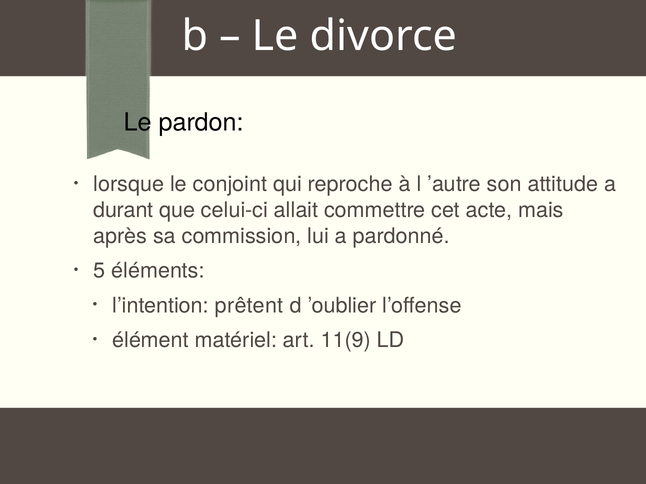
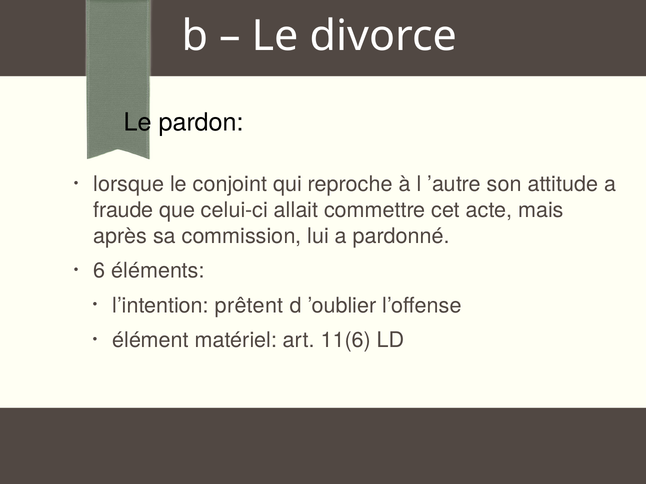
durant: durant -> fraude (123, 210)
5: 5 -> 6 (99, 271)
11(9: 11(9 -> 11(6 (346, 341)
